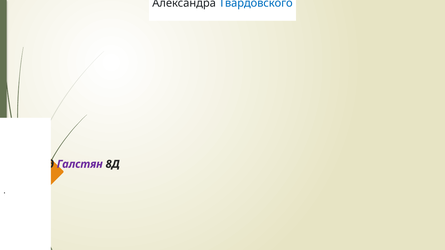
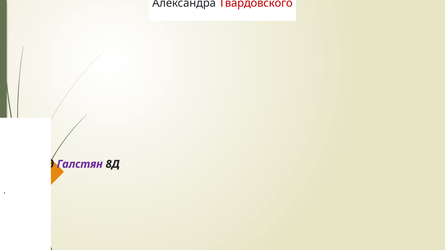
Твардовского colour: blue -> red (256, 3)
